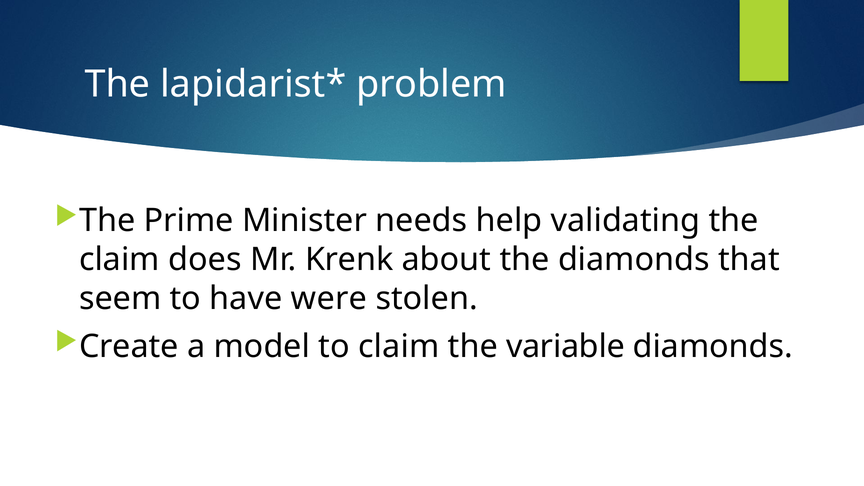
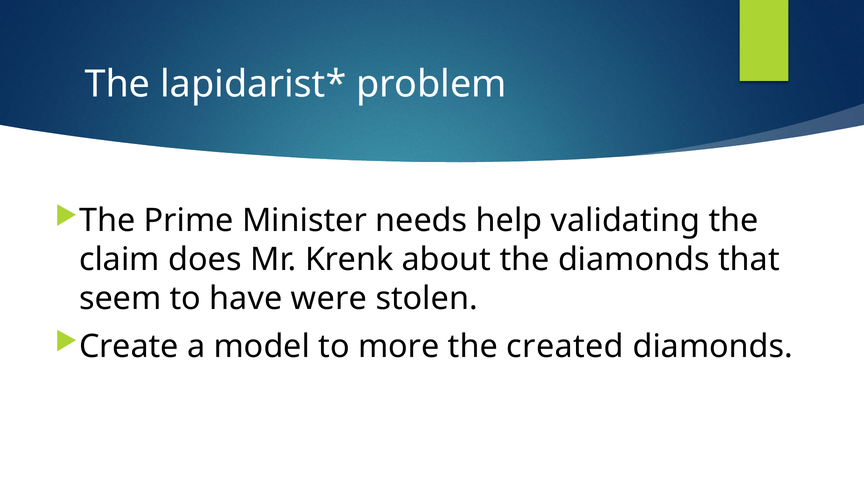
to claim: claim -> more (399, 346)
variable: variable -> created (565, 346)
